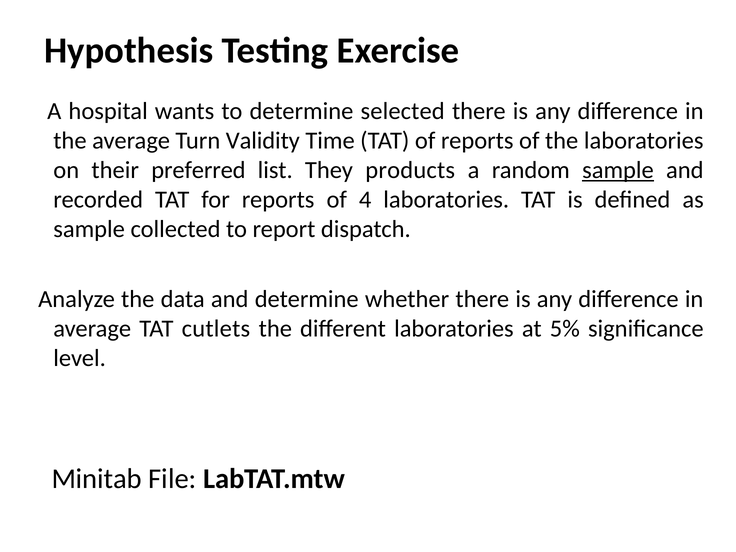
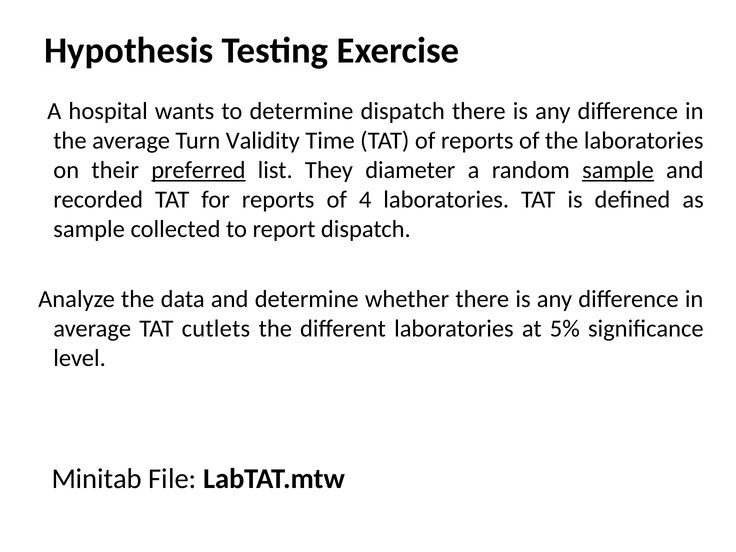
determine selected: selected -> dispatch (403, 111)
preferred underline: none -> present (198, 170)
products: products -> diameter (410, 170)
